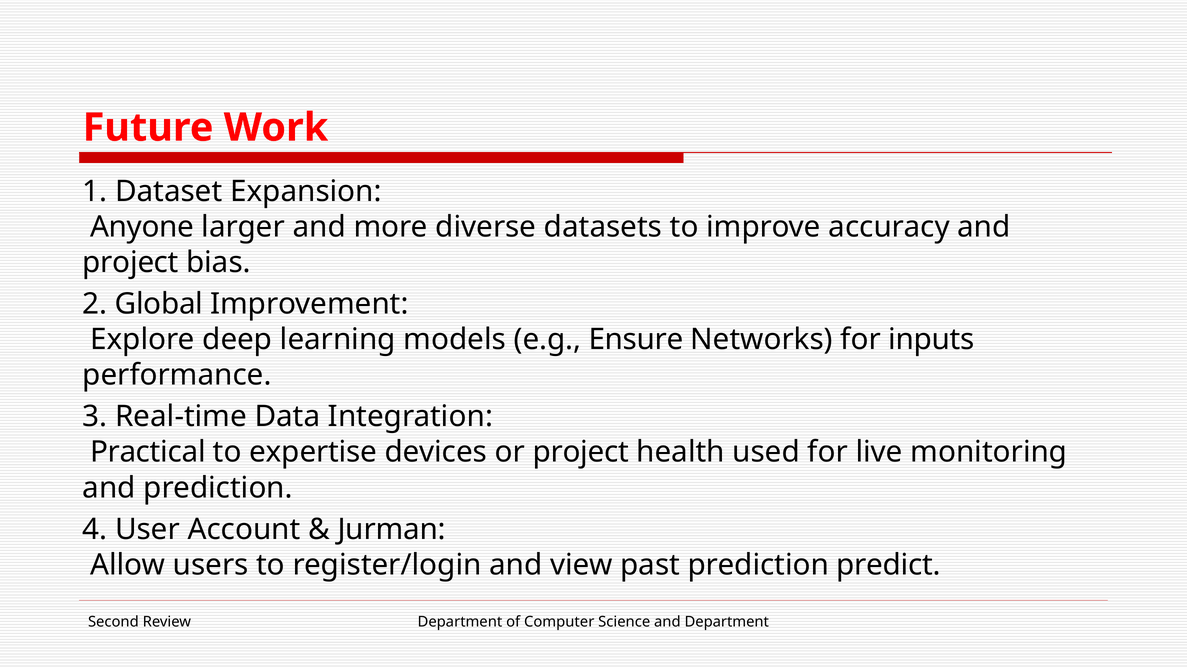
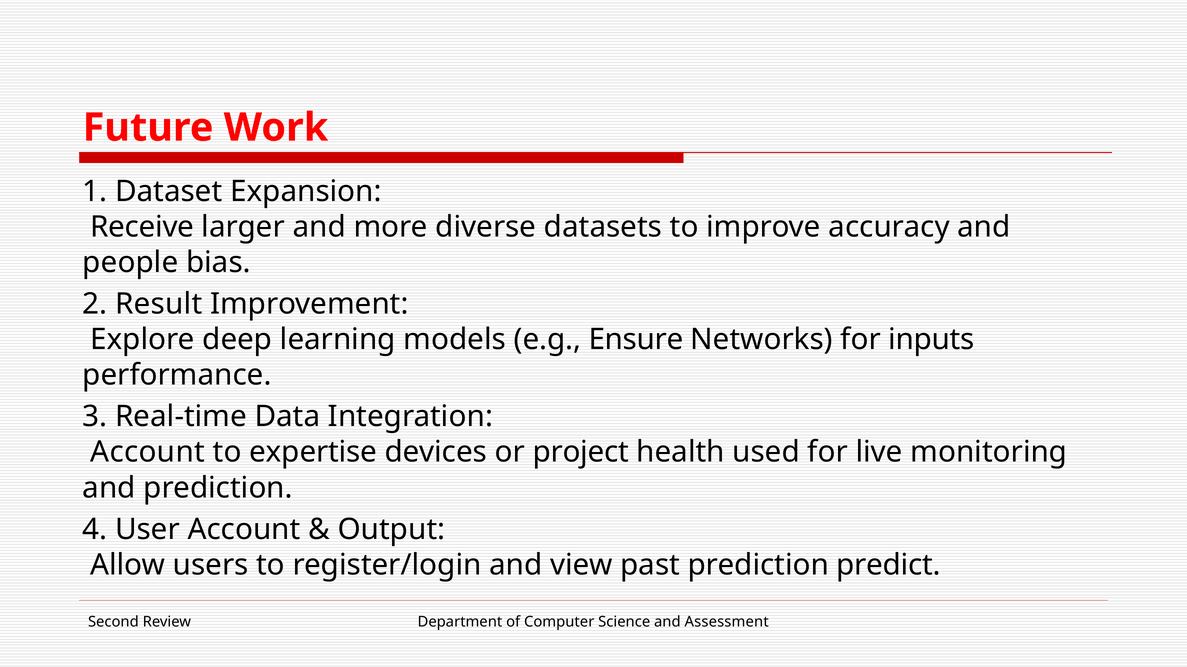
Anyone: Anyone -> Receive (142, 227)
project: project -> people (130, 263)
Global: Global -> Result (159, 304)
Practical: Practical -> Account (148, 453)
Jurman: Jurman -> Output (391, 530)
and Department: Department -> Assessment (727, 622)
